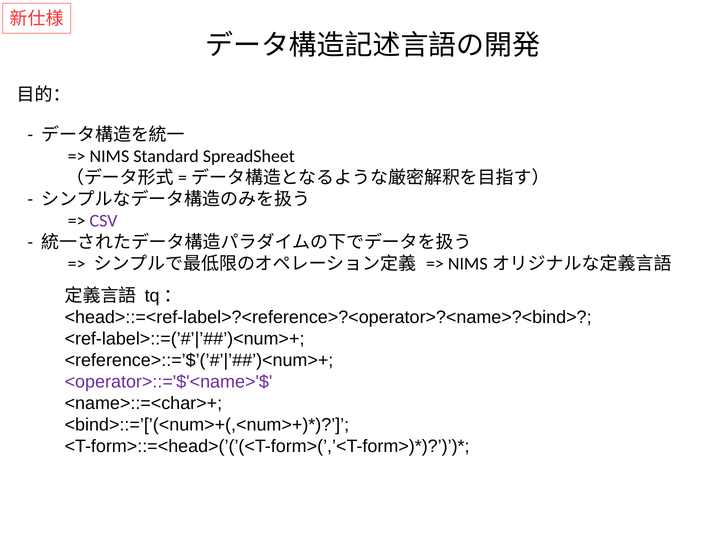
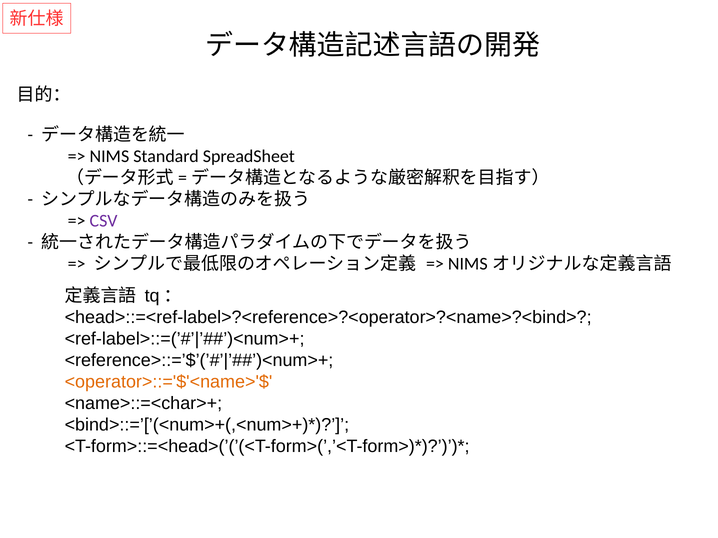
<operator>::='$'<name>'$ colour: purple -> orange (168, 382)
